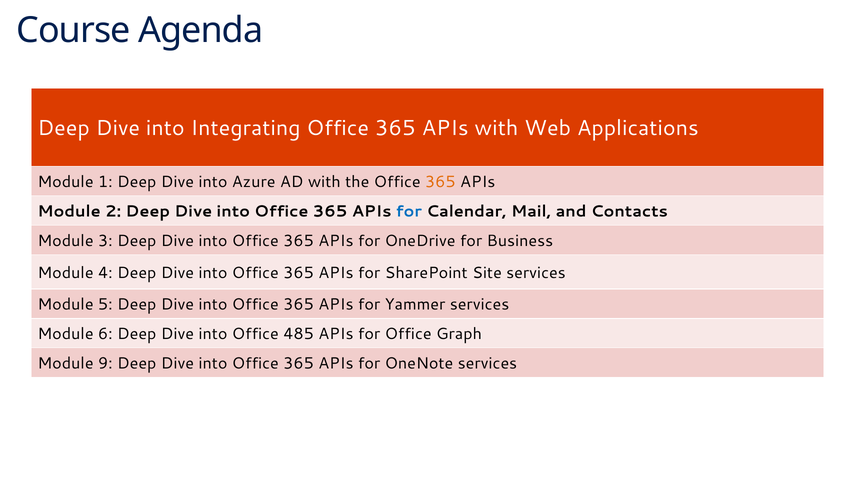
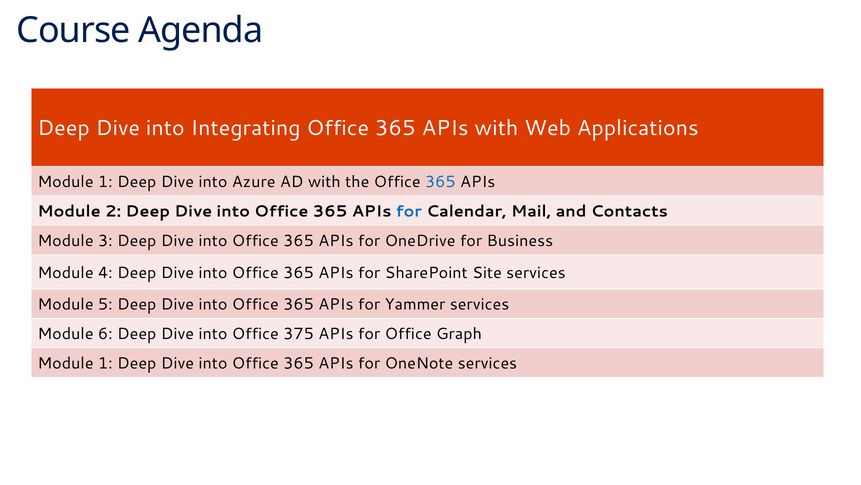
365 colour: orange -> blue (440, 182)
485: 485 -> 375 (299, 334)
9: 9 -> 1 (105, 363)
